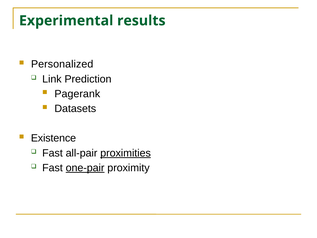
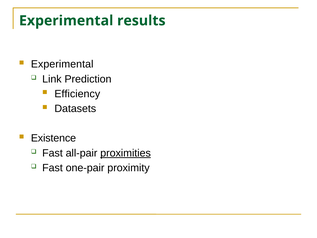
Personalized: Personalized -> Experimental (62, 64)
Pagerank: Pagerank -> Efficiency (77, 94)
one-pair underline: present -> none (85, 168)
